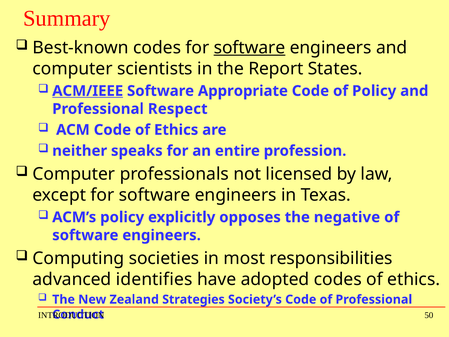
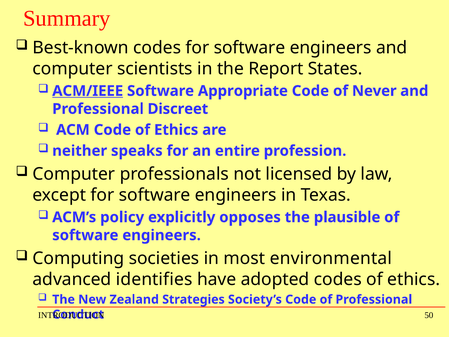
software underline: present -> none (250, 48)
of Policy: Policy -> Never (374, 91)
Respect: Respect -> Discreet (178, 109)
negative: negative -> plausible (347, 217)
responsibilities: responsibilities -> environmental (331, 258)
